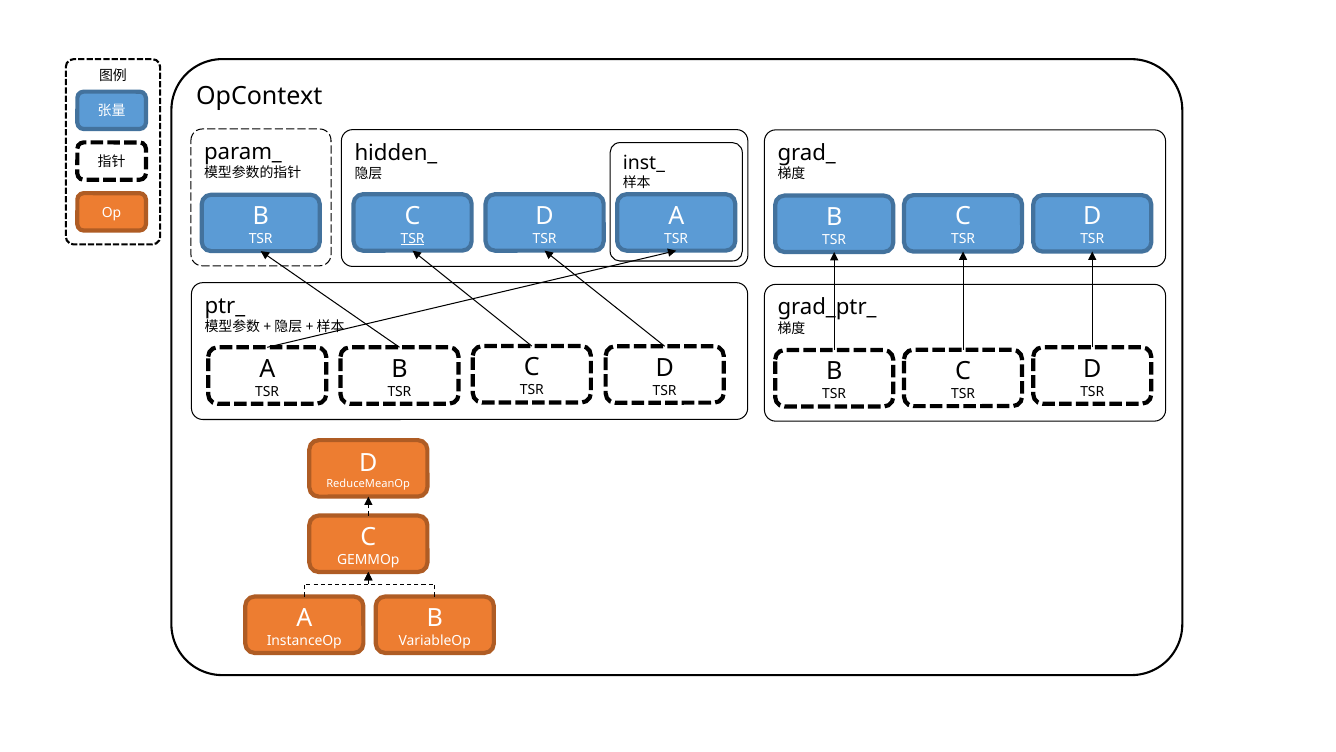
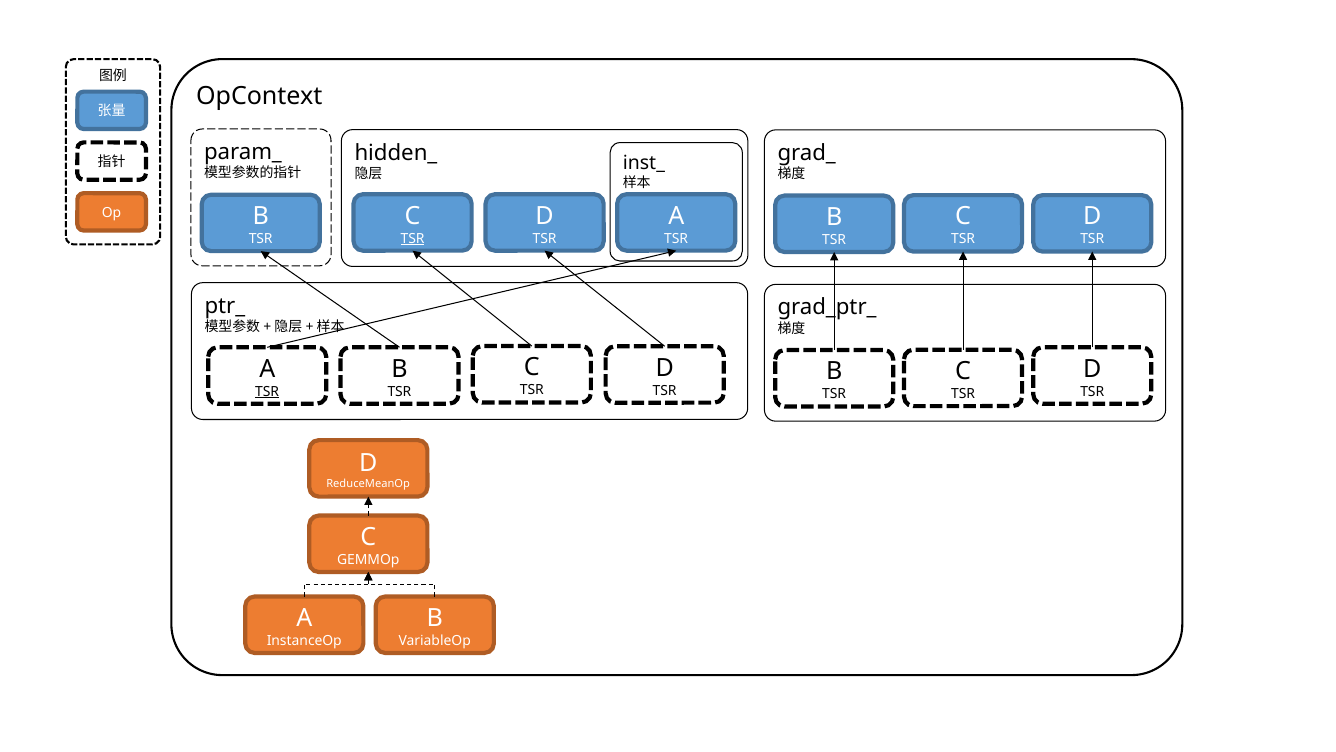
TSR underline: none -> present (267, 391)
